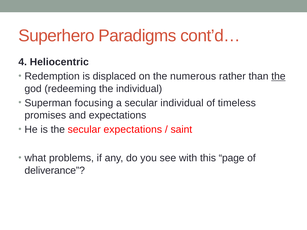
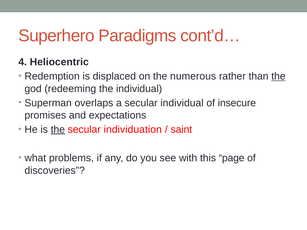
focusing: focusing -> overlaps (94, 103)
timeless: timeless -> insecure (237, 103)
the underline: none -> present (58, 130)
secular expectations: expectations -> individuation (133, 130)
deliverance: deliverance -> discoveries (55, 171)
